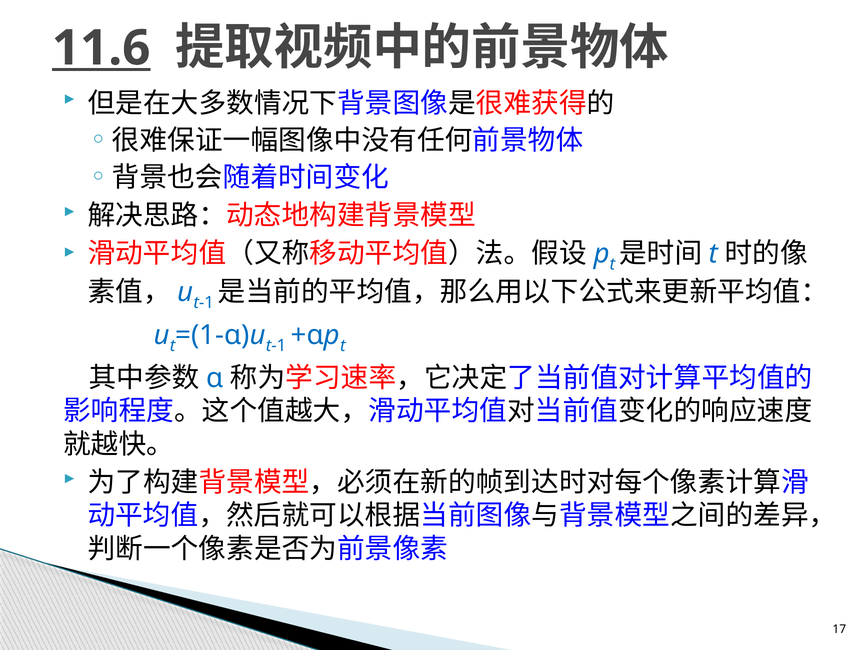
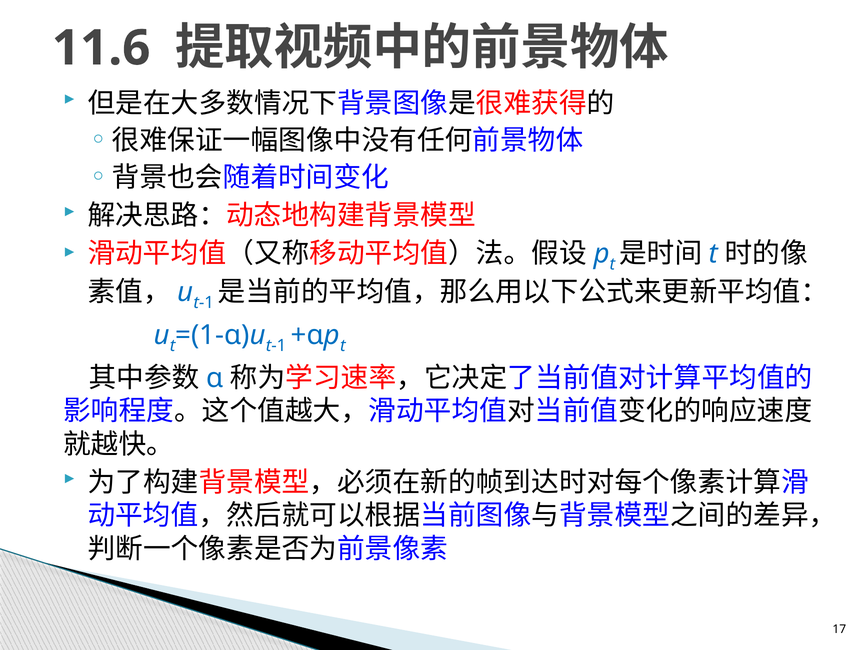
11.6 underline: present -> none (101, 48)
